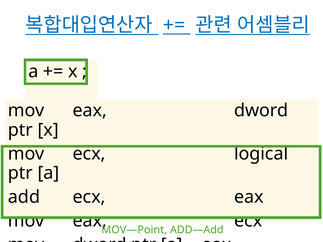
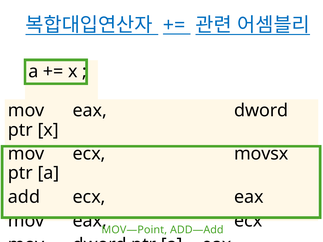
logical: logical -> movsx (261, 154)
